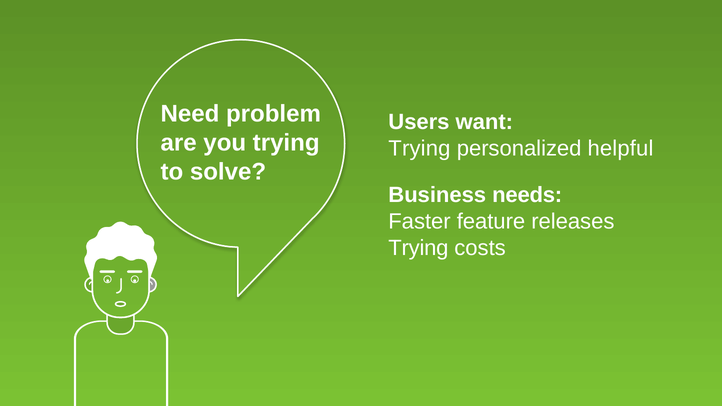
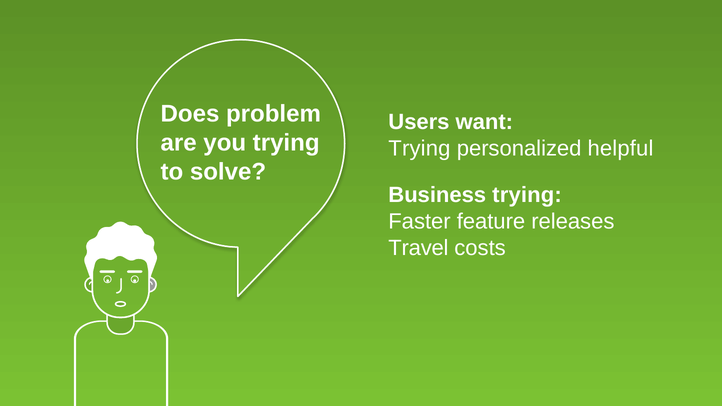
Need: Need -> Does (190, 114)
Business needs: needs -> trying (527, 195)
Trying: Trying -> Travel (418, 248)
